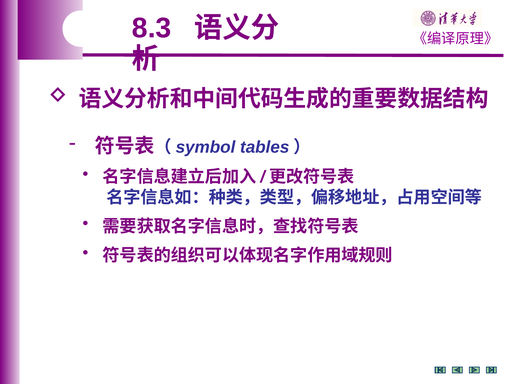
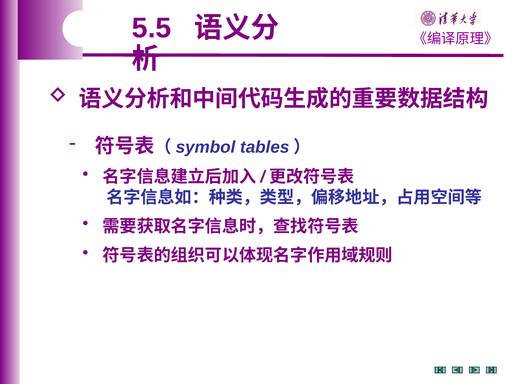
8.3: 8.3 -> 5.5 (152, 28)
